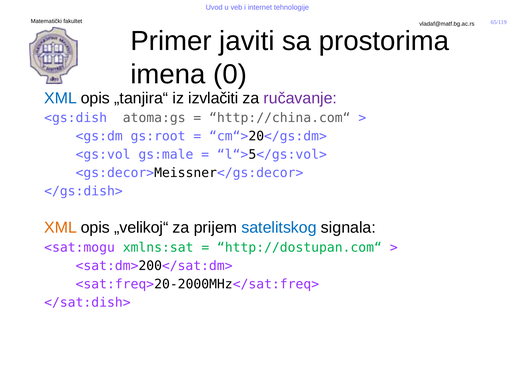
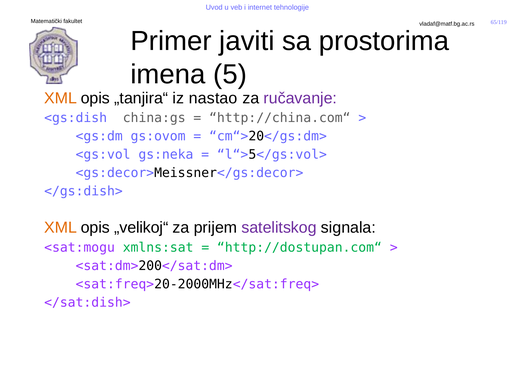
0: 0 -> 5 (230, 74)
XML colour: blue -> orange (61, 98)
izvlačiti: izvlačiti -> nastao (213, 98)
atoma:gs: atoma:gs -> china:gs (154, 118)
gs:root: gs:root -> gs:ovom (158, 136)
gs:male: gs:male -> gs:neka (166, 154)
satelitskog colour: blue -> purple (279, 227)
